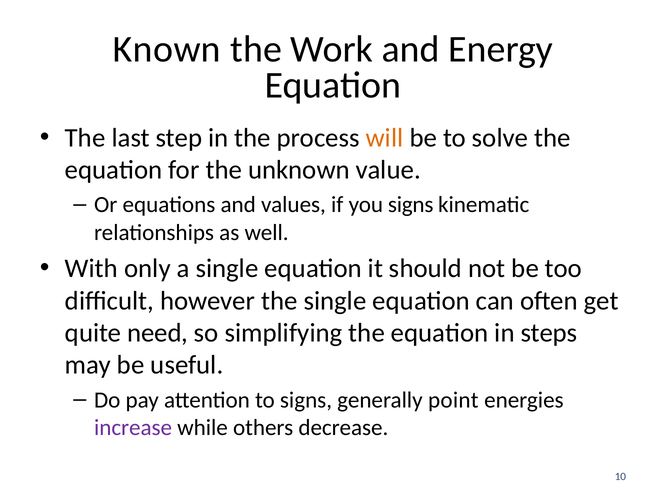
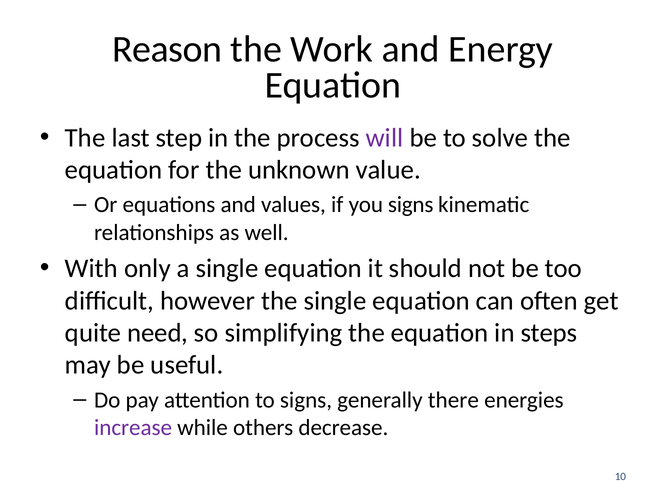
Known: Known -> Reason (167, 49)
will colour: orange -> purple (385, 138)
point: point -> there (453, 400)
